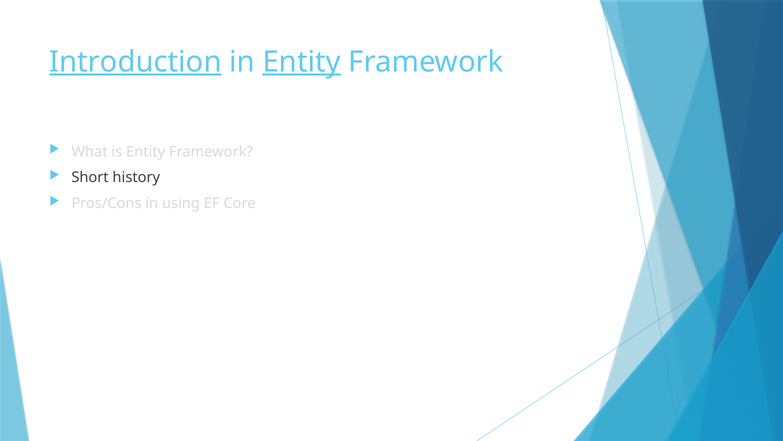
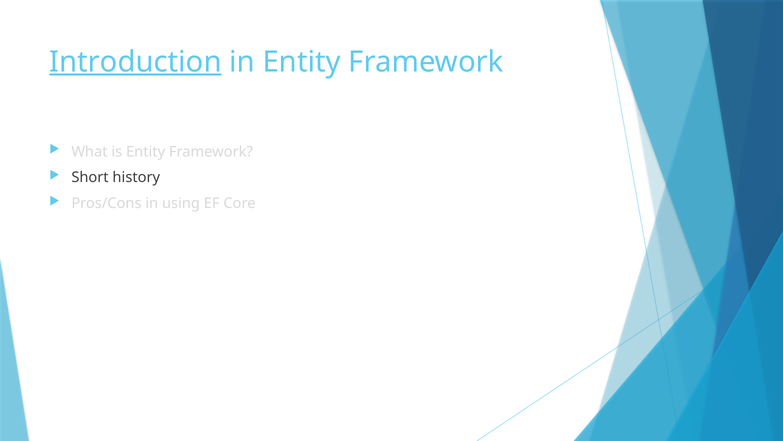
Entity underline: present -> none (302, 62)
